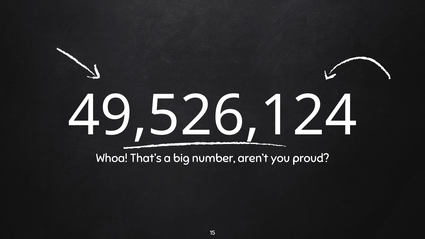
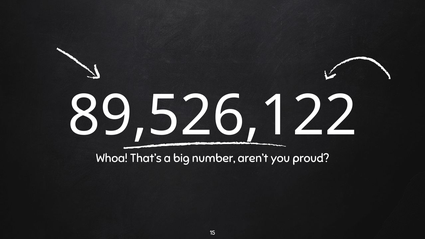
49,526,124: 49,526,124 -> 89,526,122 (212, 116)
